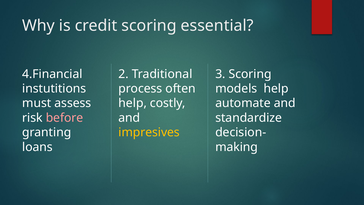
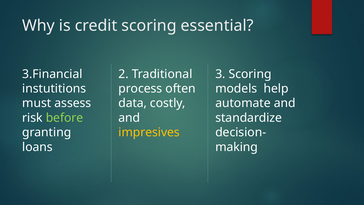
4.Financial: 4.Financial -> 3.Financial (52, 74)
help: help -> data (133, 103)
before colour: pink -> light green (65, 118)
